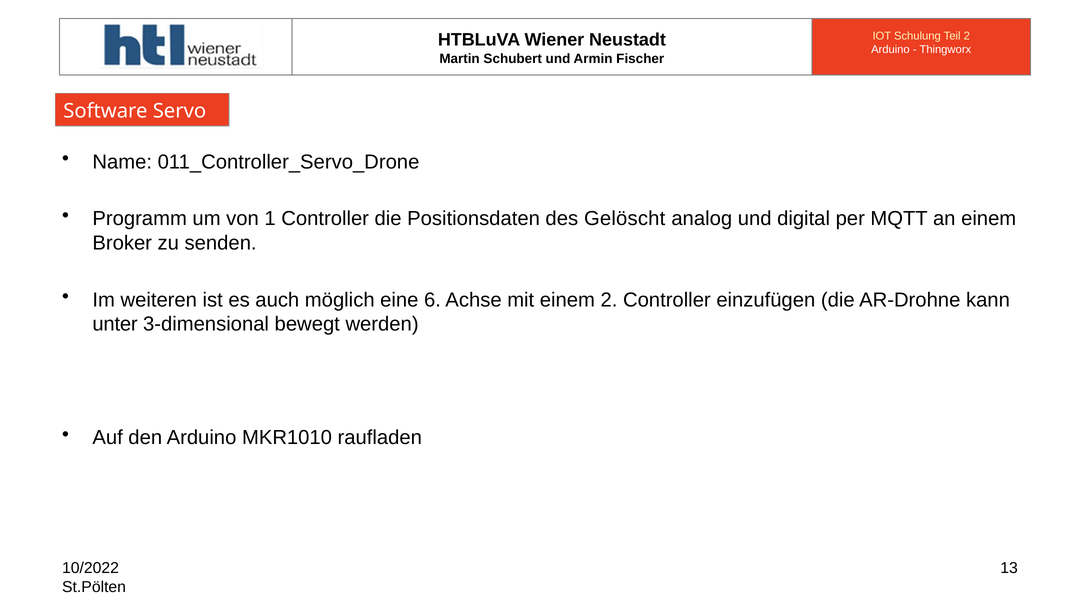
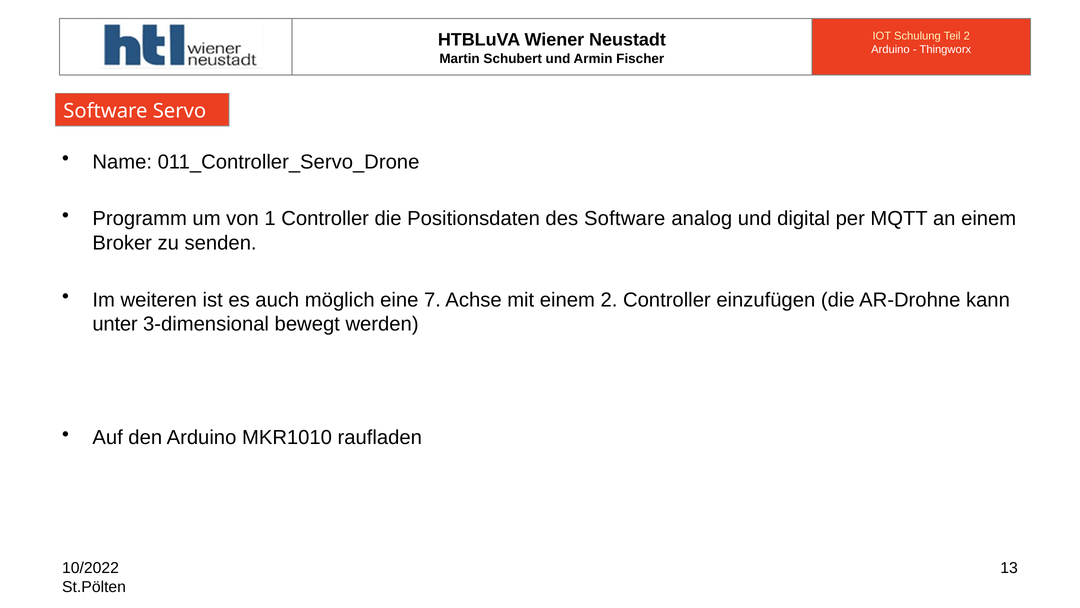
des Gelöscht: Gelöscht -> Software (625, 219)
6: 6 -> 7 (432, 300)
